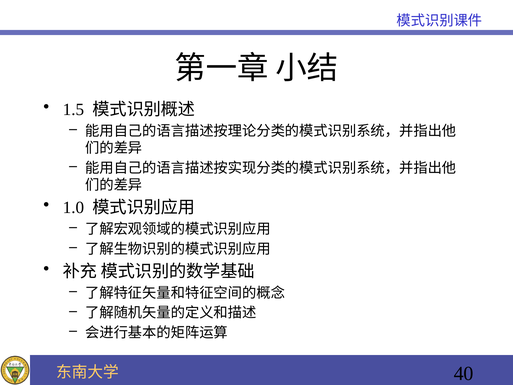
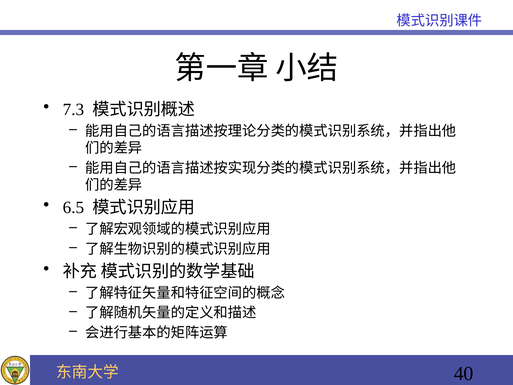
1.5: 1.5 -> 7.3 (73, 109)
1.0: 1.0 -> 6.5 (73, 207)
